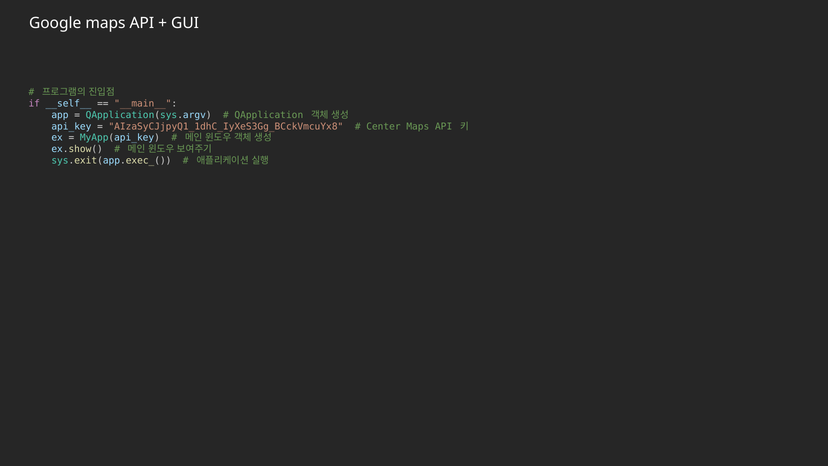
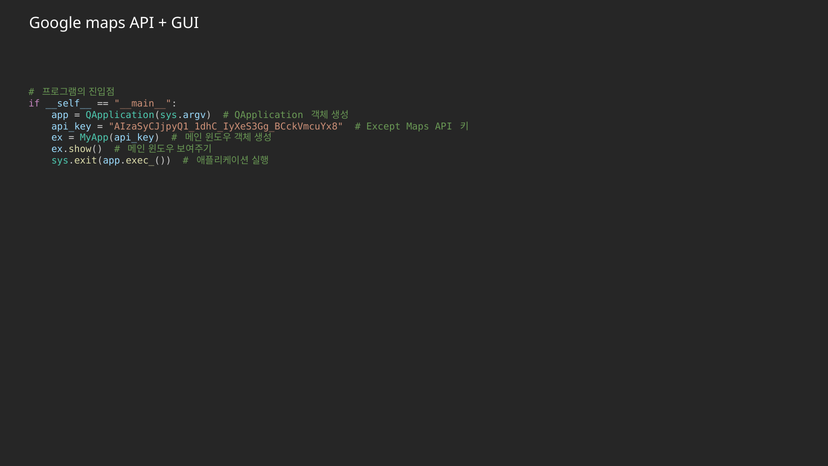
Center: Center -> Except (383, 126)
